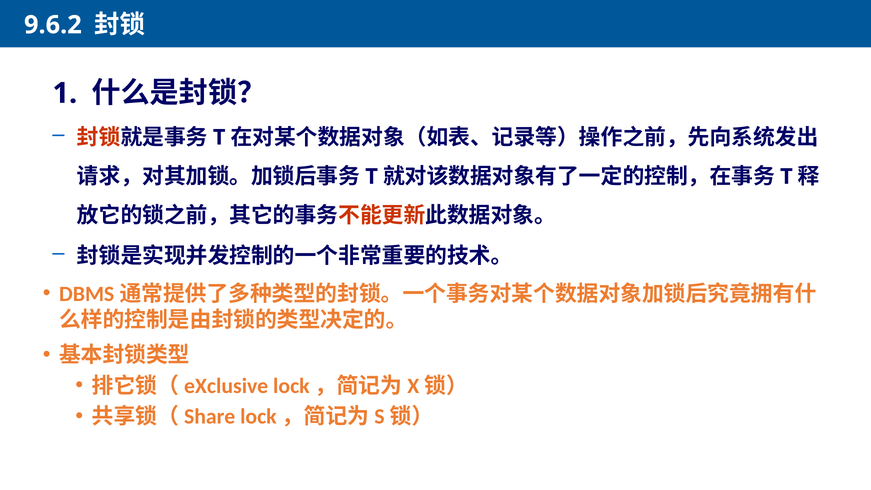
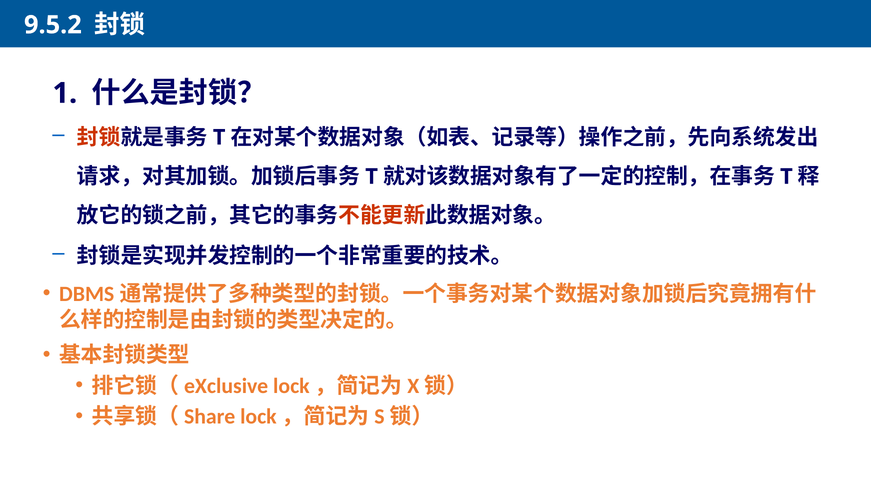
9.6.2: 9.6.2 -> 9.5.2 (53, 25)
